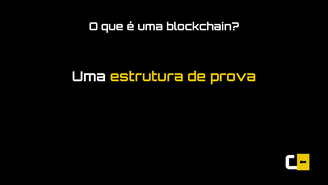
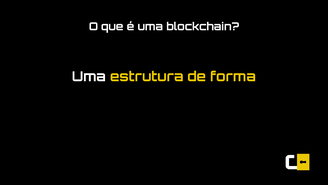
prova: prova -> forma (233, 76)
